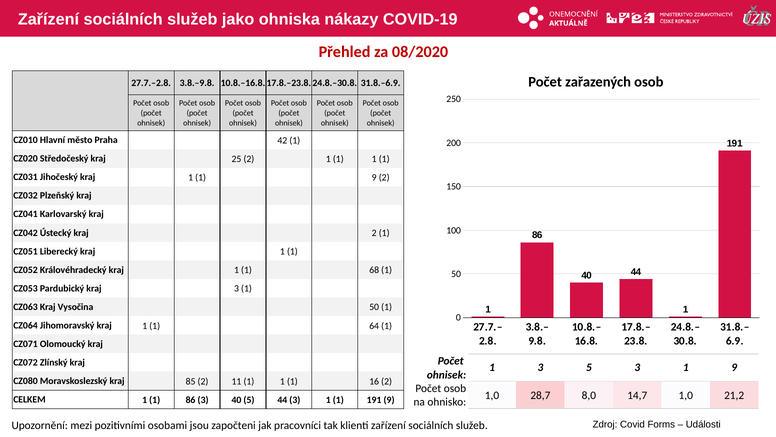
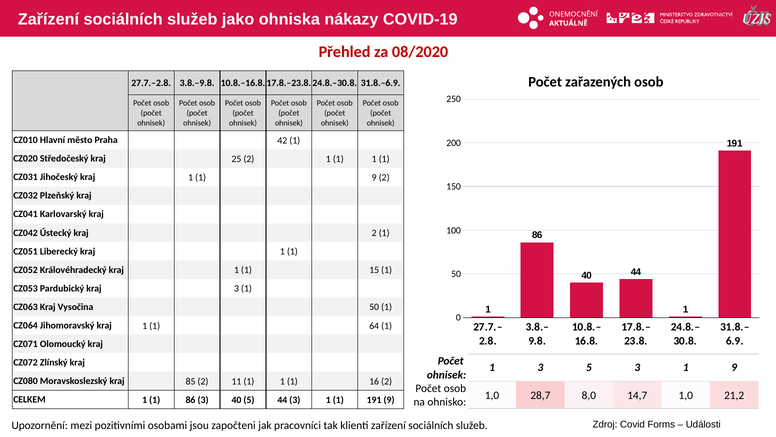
68: 68 -> 15 (374, 270)
